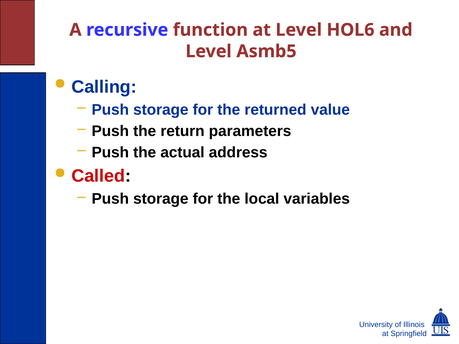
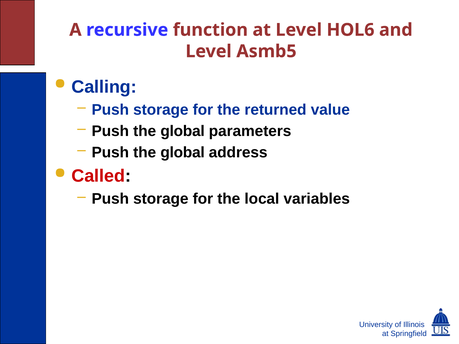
return: return -> global (183, 131)
actual: actual -> global (183, 153)
